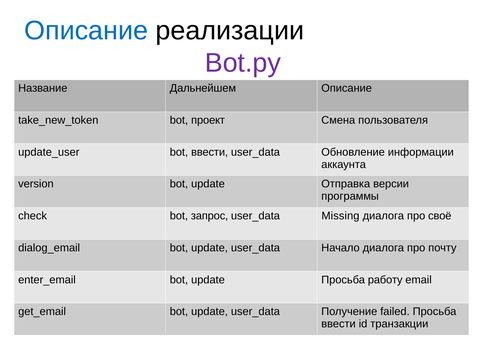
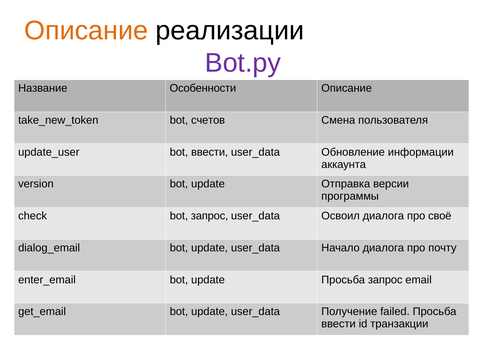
Описание colour: blue -> orange (86, 31)
Дальнейшем: Дальнейшем -> Особенности (203, 88)
проект: проект -> счетов (208, 120)
Missing: Missing -> Освоил (341, 216)
Просьба работу: работу -> запрос (385, 280)
